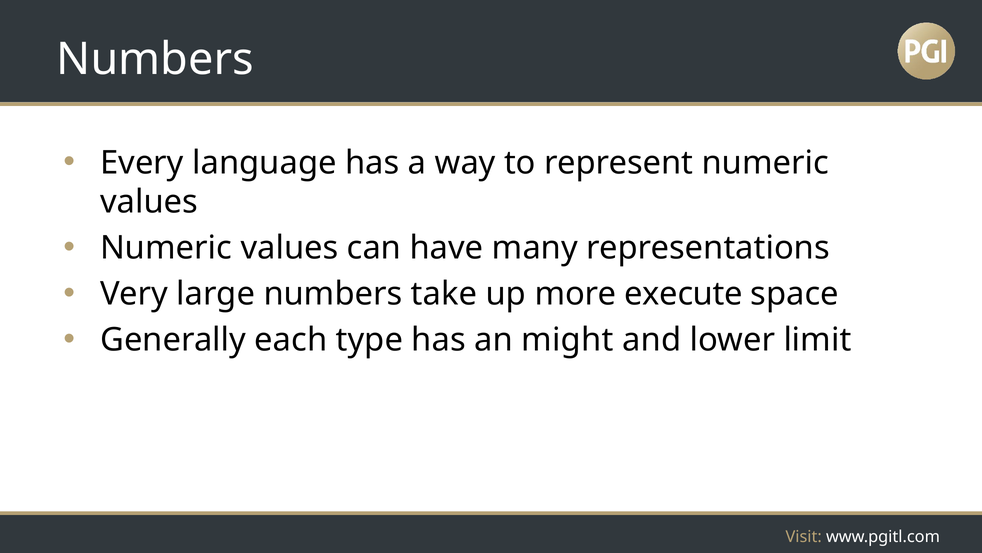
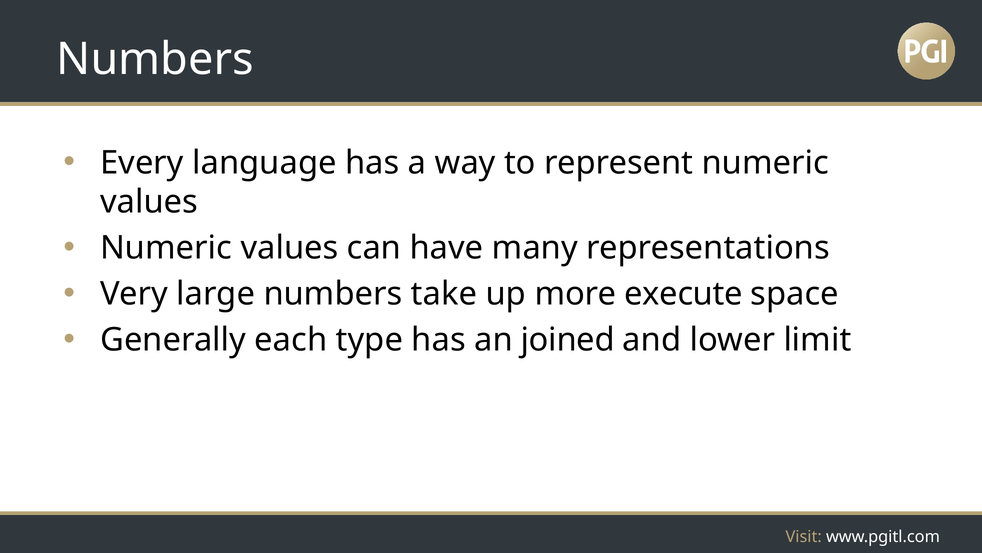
might: might -> joined (568, 340)
